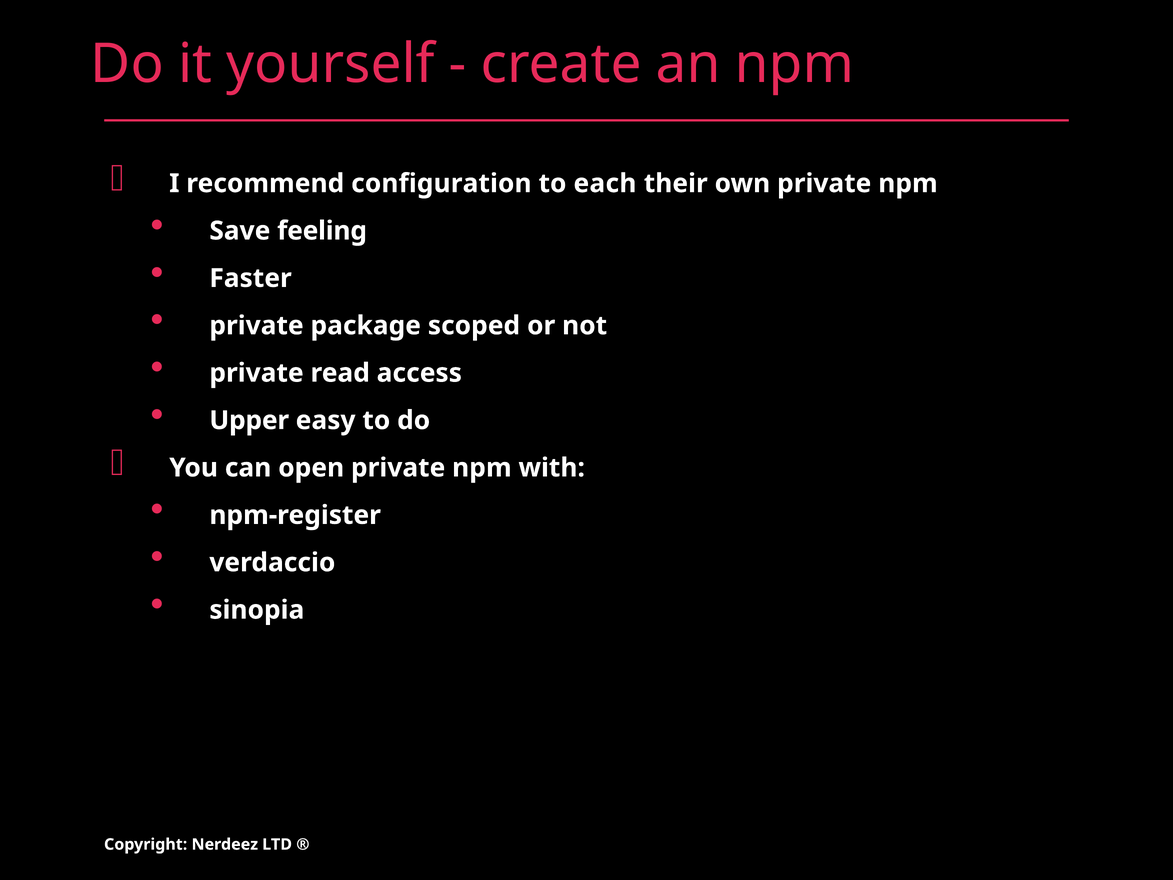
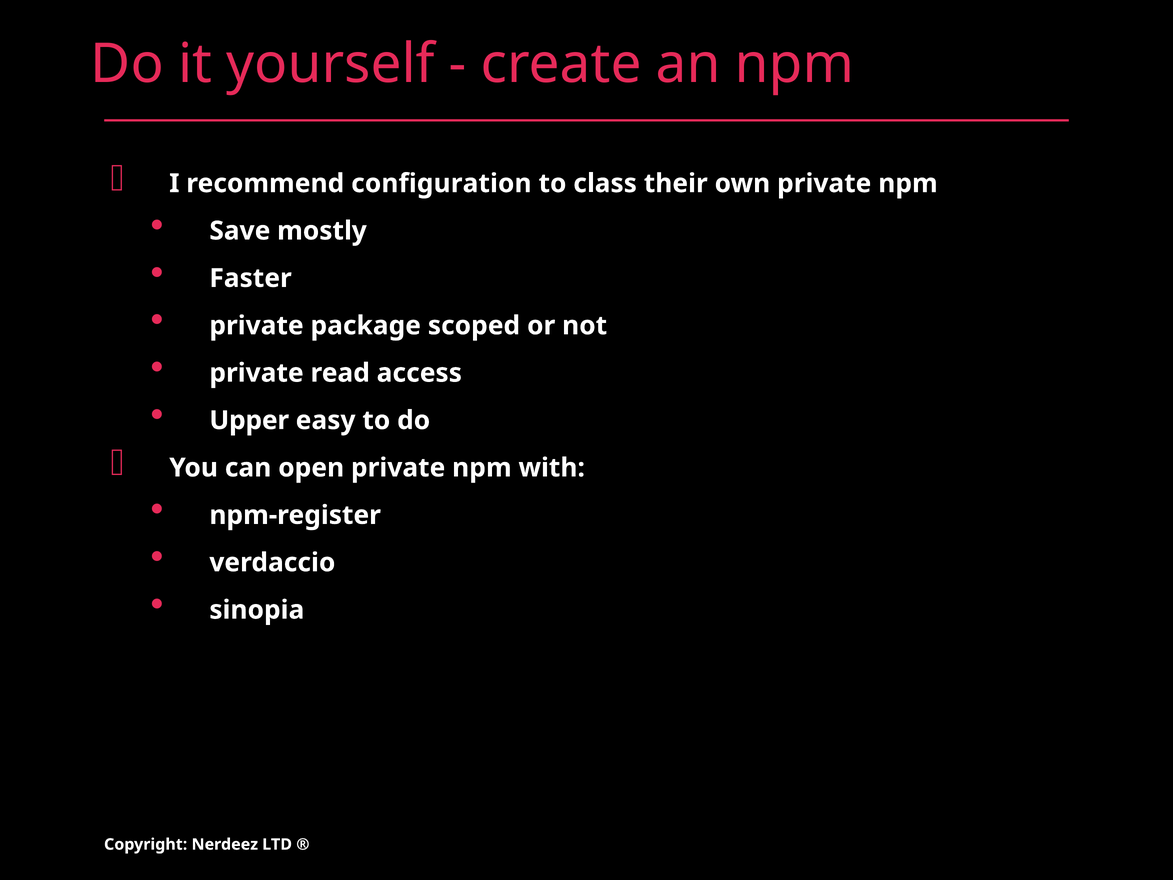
each: each -> class (605, 183)
feeling: feeling -> mostly (322, 231)
